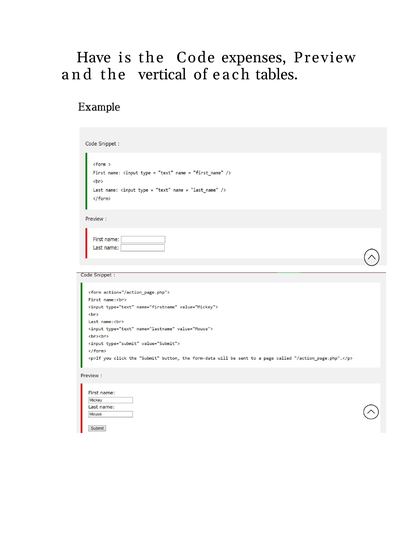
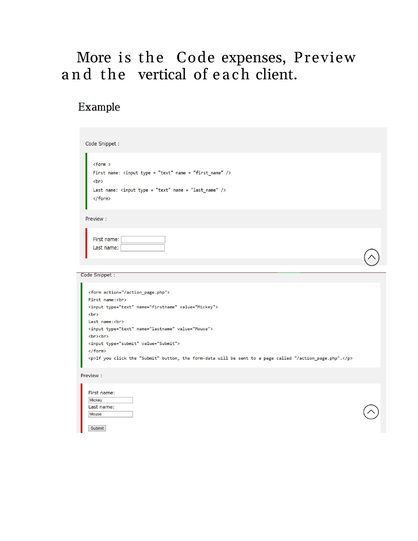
Have: Have -> More (94, 57)
tables: tables -> client (277, 74)
